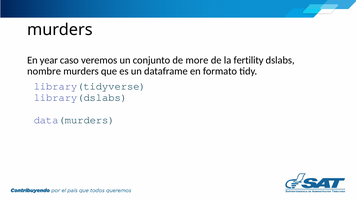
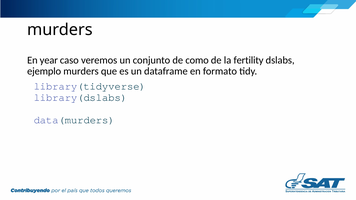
more: more -> como (197, 60)
nombre: nombre -> ejemplo (44, 71)
